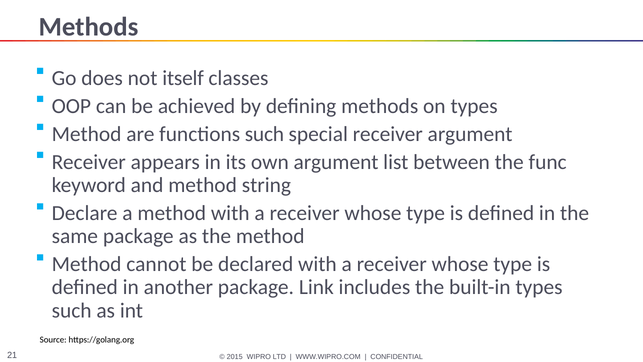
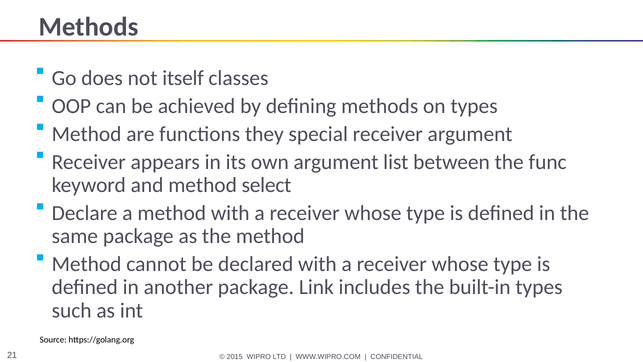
functions such: such -> they (264, 134)
string: string -> select (267, 185)
